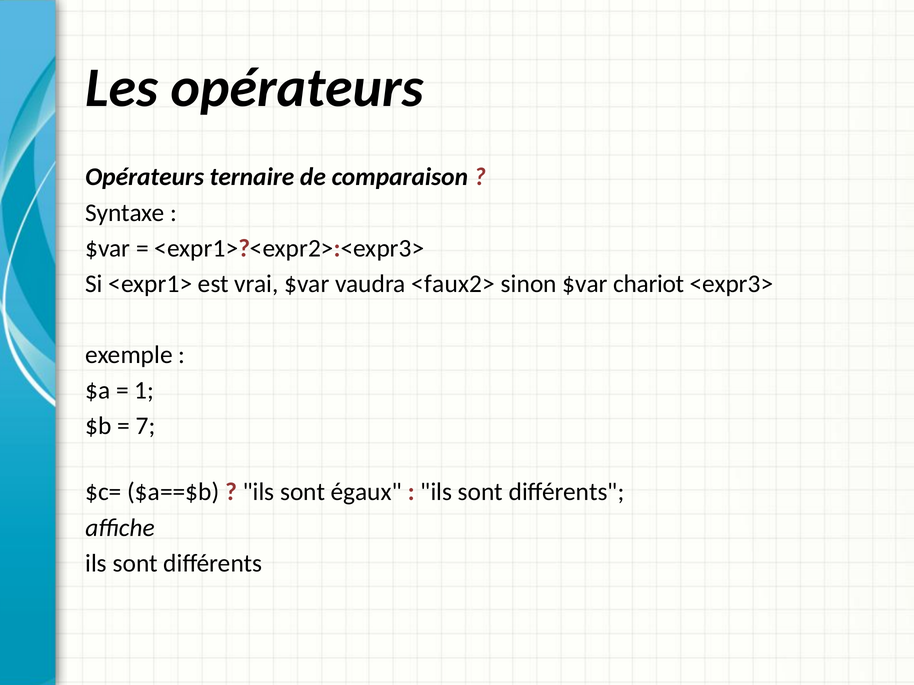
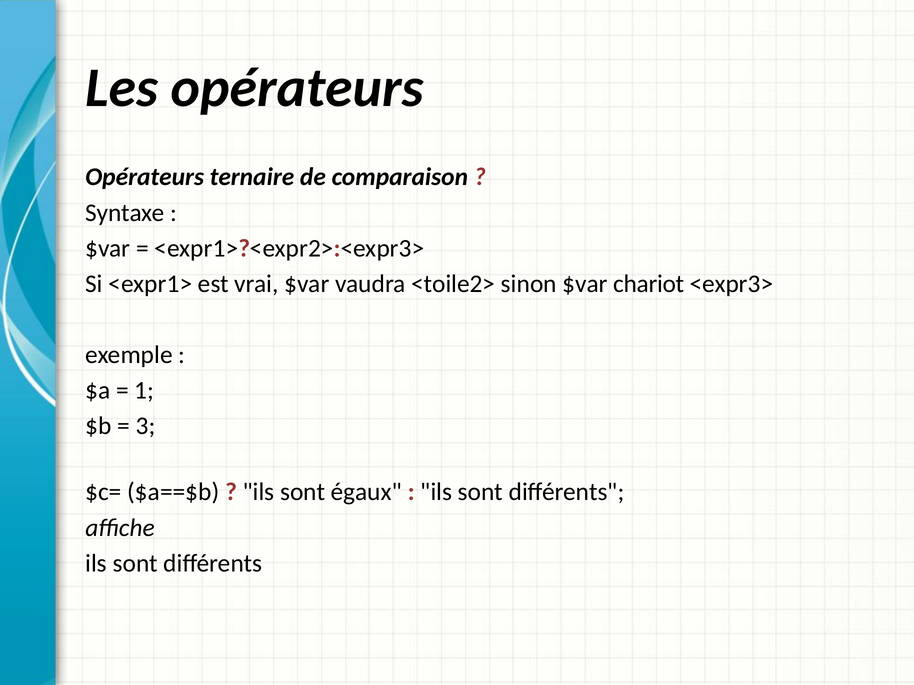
<faux2>: <faux2> -> <toile2> (453, 284)
7: 7 -> 3 (145, 426)
